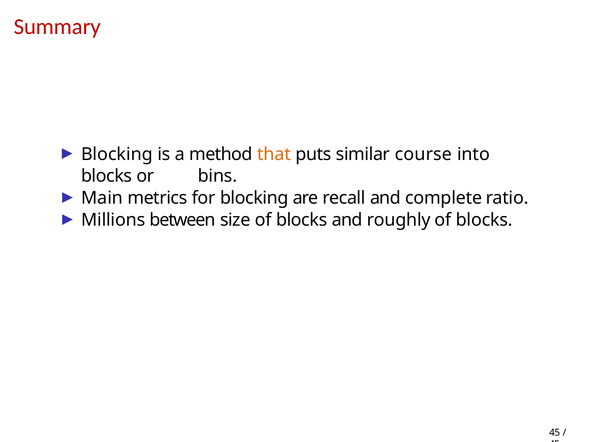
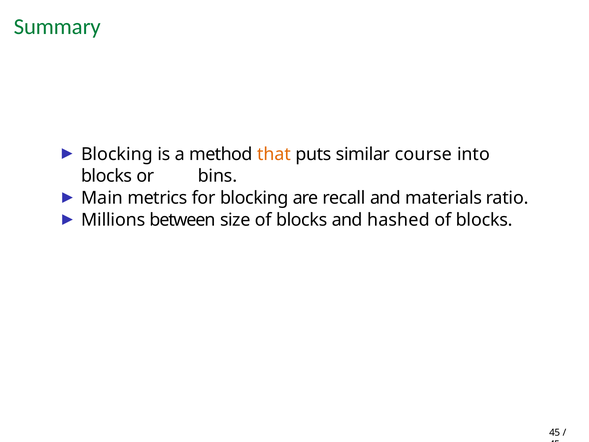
Summary colour: red -> green (57, 27)
complete: complete -> materials (444, 198)
roughly: roughly -> hashed (398, 220)
